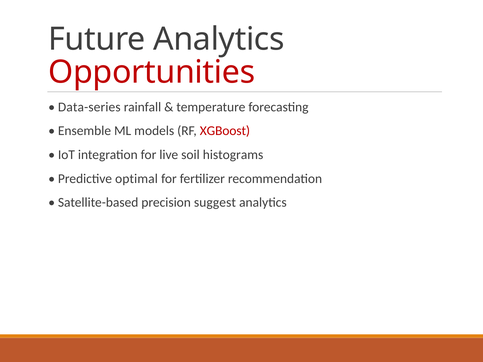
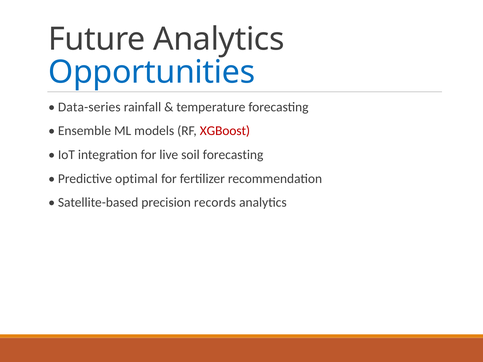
Opportunities colour: red -> blue (152, 72)
soil histograms: histograms -> forecasting (233, 155)
suggest: suggest -> records (215, 203)
